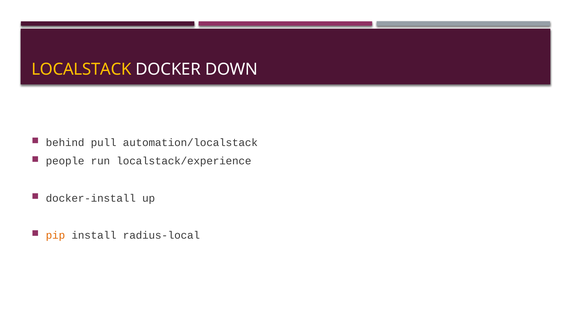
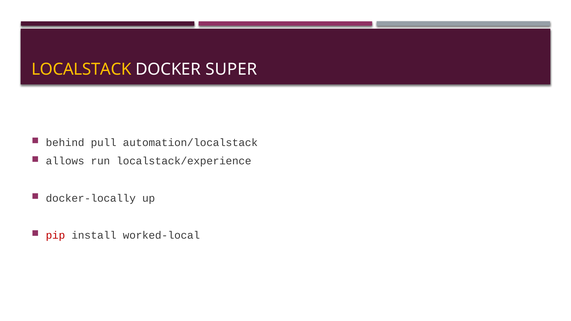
DOWN: DOWN -> SUPER (231, 69)
people: people -> allows (65, 161)
docker-install: docker-install -> docker-locally (91, 198)
pip colour: orange -> red (55, 235)
radius-local: radius-local -> worked-local (161, 235)
